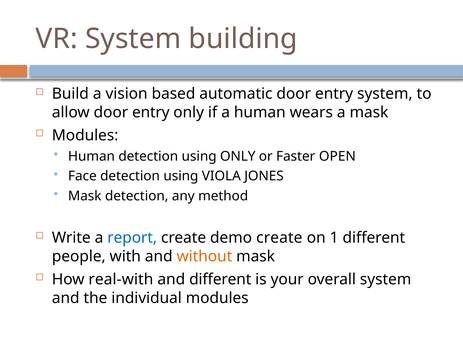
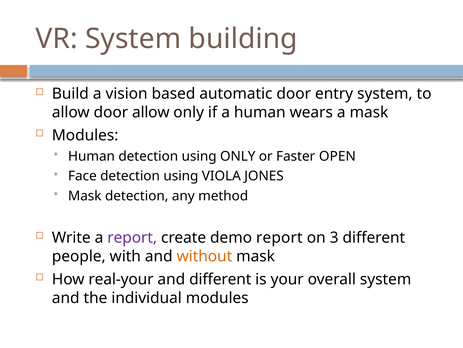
allow door entry: entry -> allow (151, 112)
report colour: blue -> purple (132, 237)
demo create: create -> report (279, 237)
1: 1 -> 3 (334, 237)
real-with: real-with -> real-your (121, 279)
